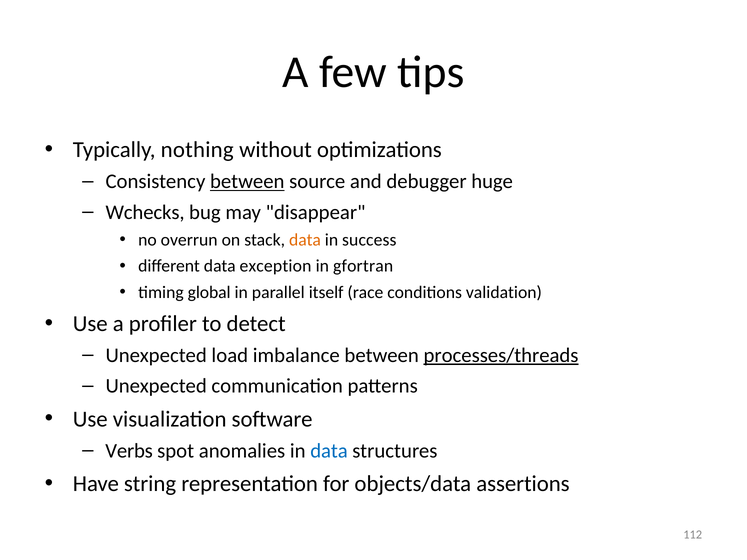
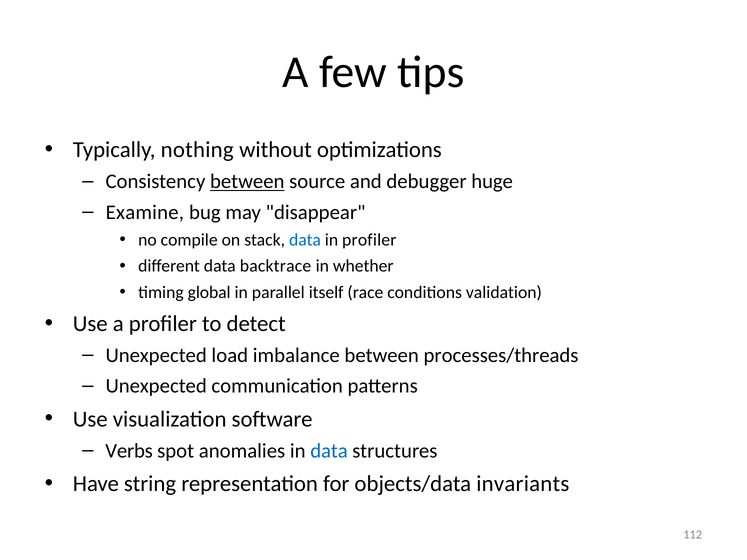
Wchecks: Wchecks -> Examine (145, 212)
overrun: overrun -> compile (189, 240)
data colour: orange -> blue (305, 240)
in success: success -> profiler (369, 240)
exception: exception -> backtrace (276, 266)
gfortran: gfortran -> whether (363, 266)
processes/threads underline: present -> none (501, 356)
assertions: assertions -> invariants (523, 484)
